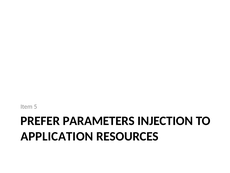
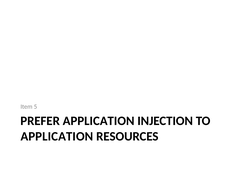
PREFER PARAMETERS: PARAMETERS -> APPLICATION (99, 121)
